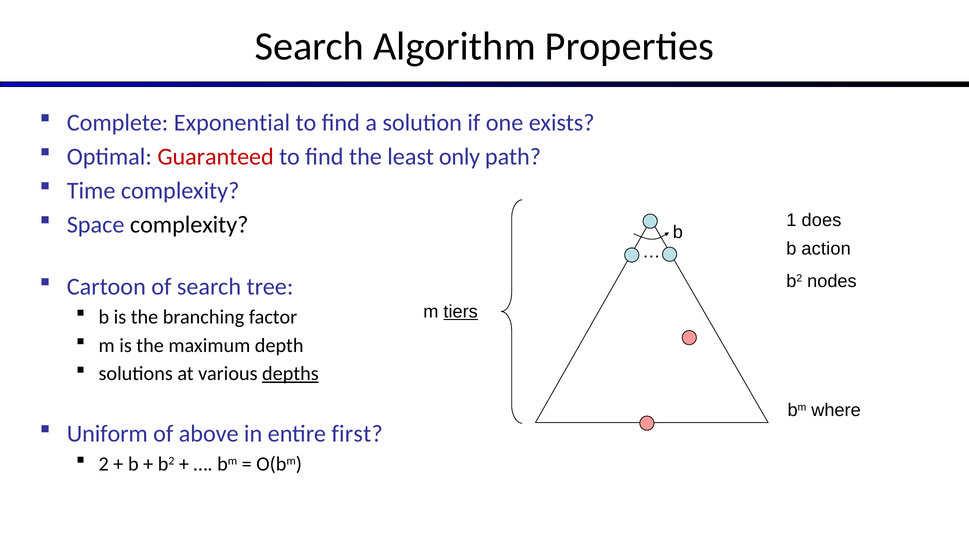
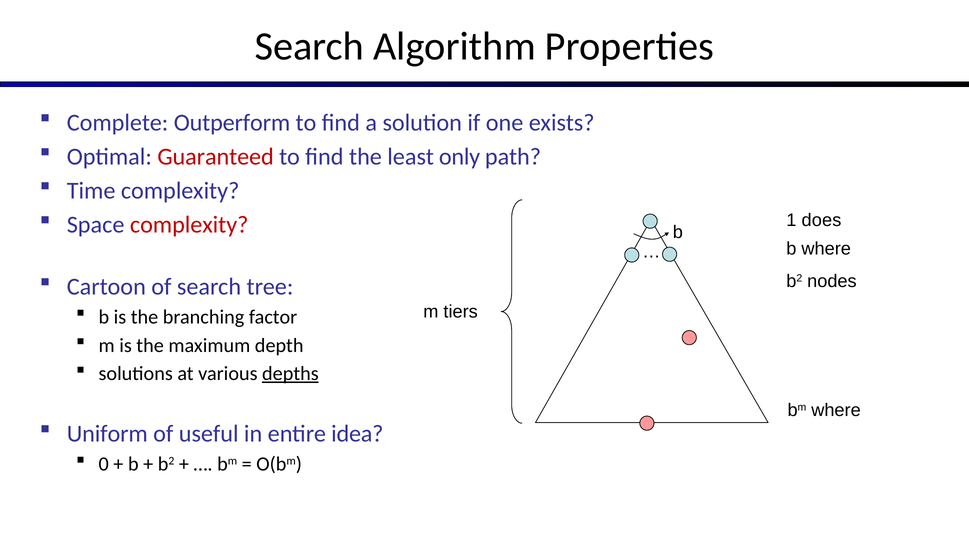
Exponential: Exponential -> Outperform (232, 123)
complexity colour: black -> red (189, 225)
b action: action -> where (826, 249)
tiers underline: present -> none (461, 312)
above: above -> useful (209, 434)
first: first -> idea (357, 434)
2: 2 -> 0 (104, 464)
